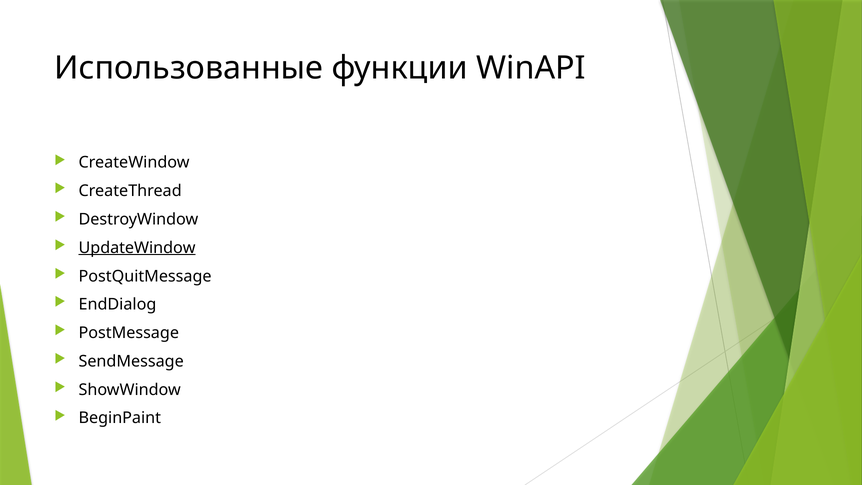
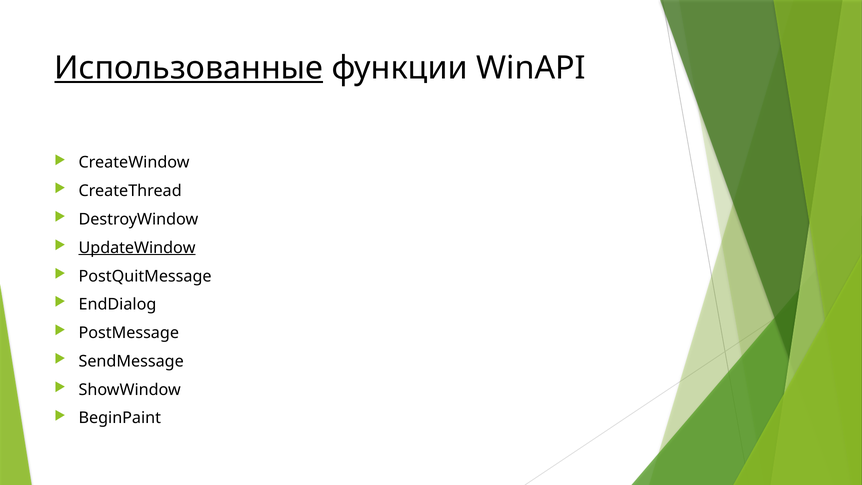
Использованные underline: none -> present (189, 68)
